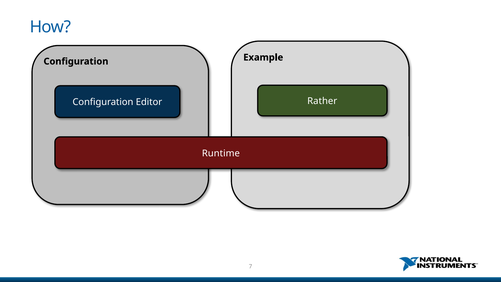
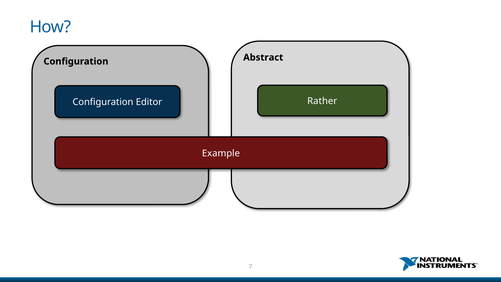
Example: Example -> Abstract (263, 57)
Runtime: Runtime -> Example (221, 153)
